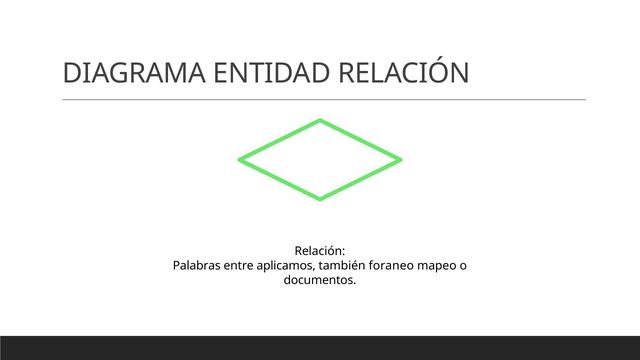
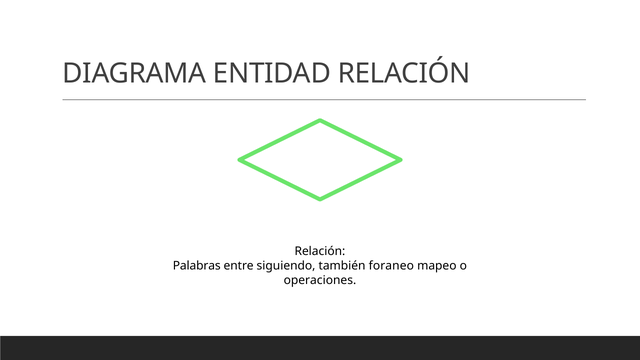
aplicamos: aplicamos -> siguiendo (286, 266)
documentos: documentos -> operaciones (320, 280)
